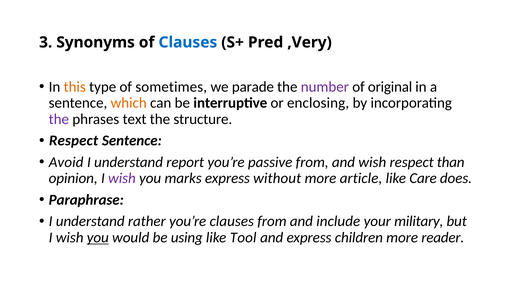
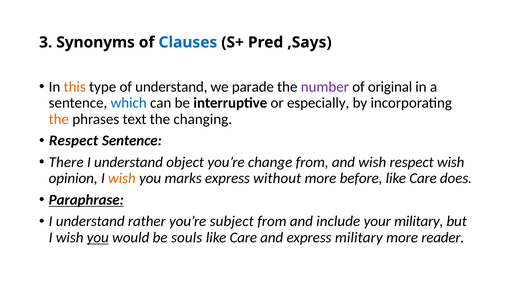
,Very: ,Very -> ,Says (309, 42)
of sometimes: sometimes -> understand (171, 87)
which colour: orange -> blue (129, 103)
enclosing: enclosing -> especially (318, 103)
the colour: purple -> orange (59, 119)
structure: structure -> changing (203, 119)
Avoid: Avoid -> There (66, 162)
report: report -> object (185, 162)
passive: passive -> change (270, 162)
respect than: than -> wish (451, 162)
wish colour: purple -> orange (122, 178)
article: article -> before (361, 178)
Paraphrase underline: none -> present (86, 200)
you’re clauses: clauses -> subject (232, 221)
using: using -> souls (187, 237)
Tool: Tool -> Care (243, 237)
express children: children -> military (359, 237)
